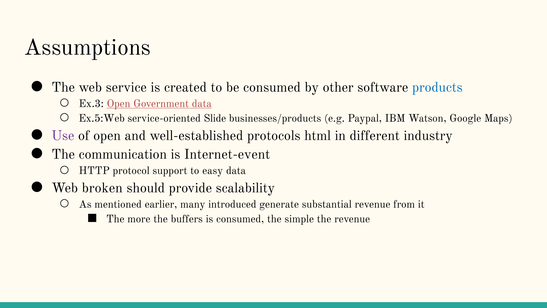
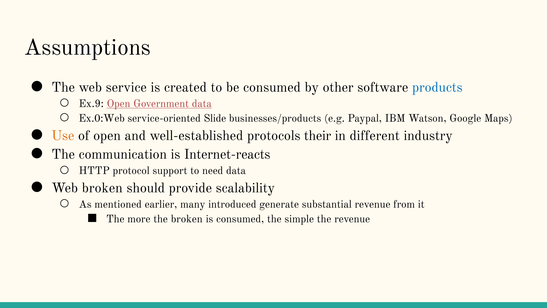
Ex.3: Ex.3 -> Ex.9 (91, 103)
Ex.5:Web: Ex.5:Web -> Ex.0:Web (102, 118)
Use colour: purple -> orange (63, 135)
html: html -> their (318, 135)
Internet-event: Internet-event -> Internet-reacts (227, 154)
easy: easy -> need (213, 170)
the buffers: buffers -> broken (187, 219)
